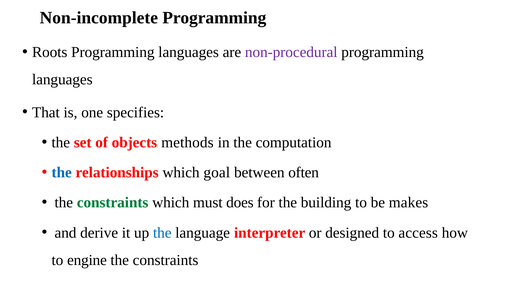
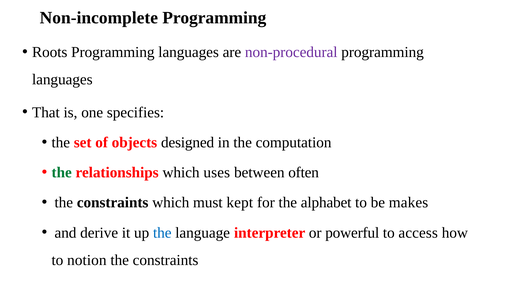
methods: methods -> designed (188, 143)
the colour: blue -> green (62, 173)
goal: goal -> uses (217, 173)
constraints colour: green -> black (113, 203)
does: does -> kept (240, 203)
building: building -> alphabet (326, 203)
designed: designed -> powerful (352, 233)
engine: engine -> notion (87, 260)
